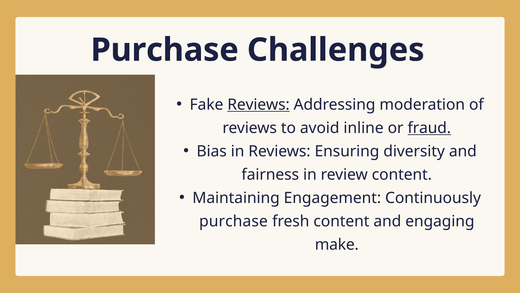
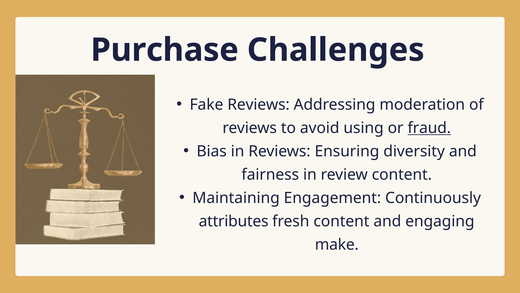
Reviews underline: present -> none (259, 104)
inline: inline -> using (364, 128)
purchase: purchase -> attributes (234, 221)
